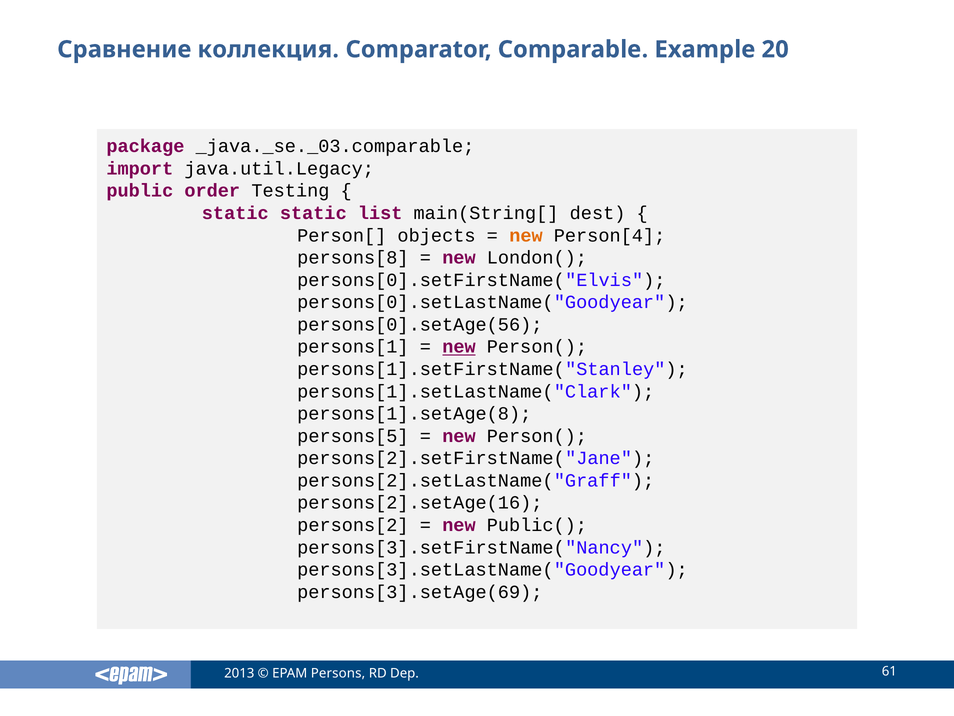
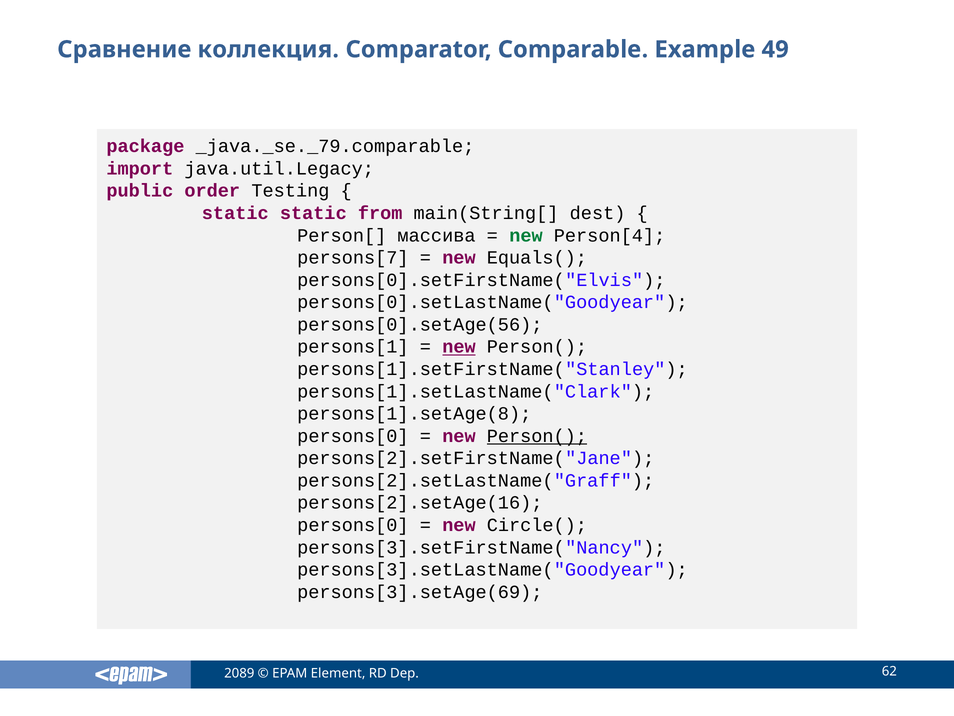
20: 20 -> 49 (775, 49)
_java._se._03.comparable: _java._se._03.comparable -> _java._se._79.comparable (335, 146)
list: list -> from (380, 213)
objects: objects -> массива (437, 235)
new colour: orange -> green (526, 235)
persons[8: persons[8 -> persons[7 (353, 258)
London(: London( -> Equals( (537, 258)
persons[5: persons[5 -> persons[0 (353, 436)
Person( underline: none -> present (537, 436)
persons[2: persons[2 -> persons[0 (353, 525)
Public(: Public( -> Circle( (537, 525)
2013: 2013 -> 2089 (239, 673)
Persons: Persons -> Element (338, 673)
61: 61 -> 62 (889, 671)
